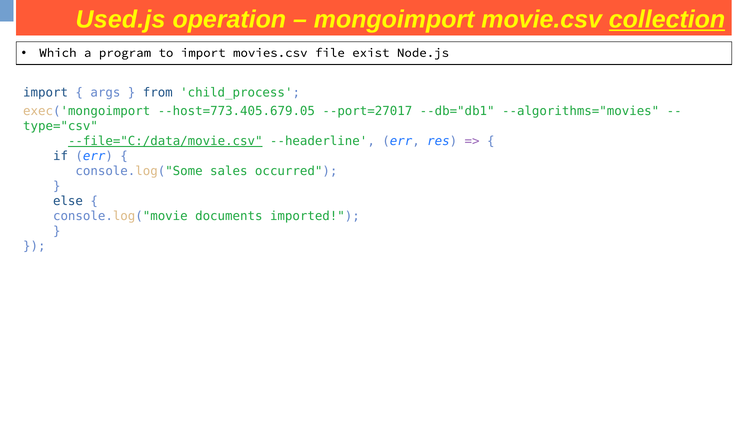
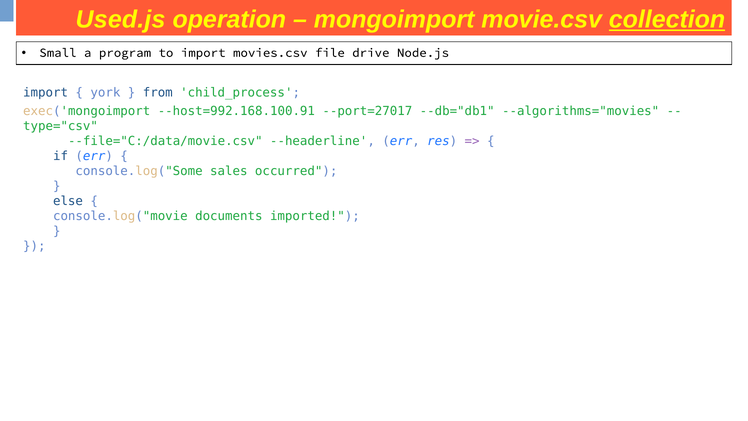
Which: Which -> Small (58, 53)
exist: exist -> drive (371, 53)
args: args -> york (105, 93)
--host=773.405.679.05: --host=773.405.679.05 -> --host=992.168.100.91 (236, 111)
--file="C:/data/movie.csv underline: present -> none (165, 141)
